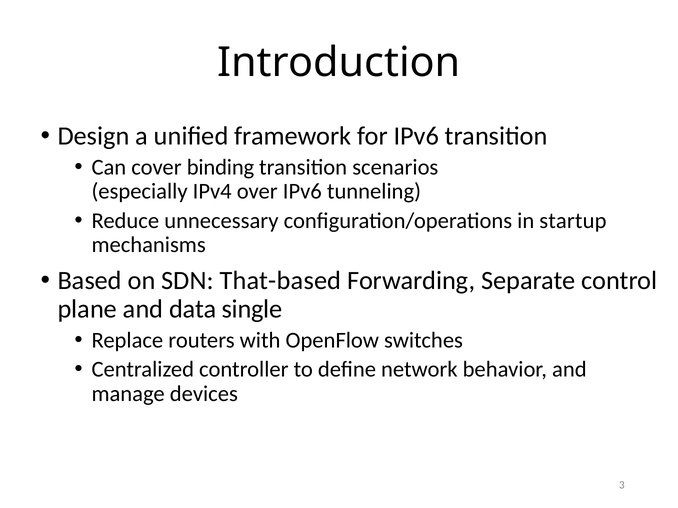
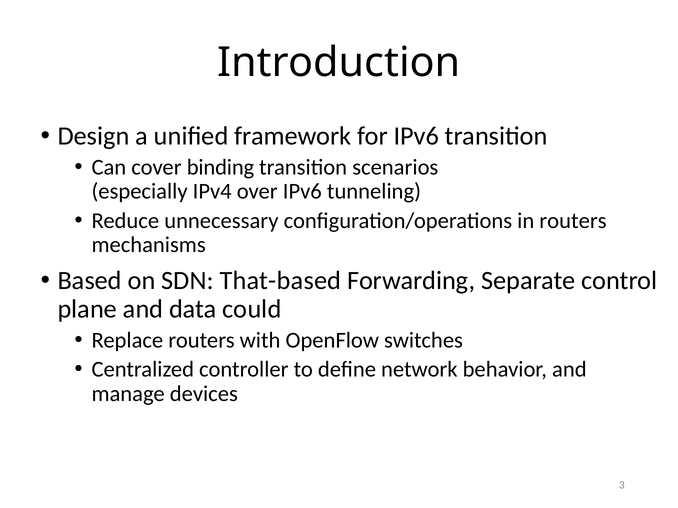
in startup: startup -> routers (573, 221)
single: single -> could (252, 310)
